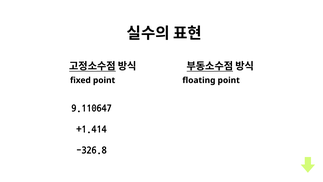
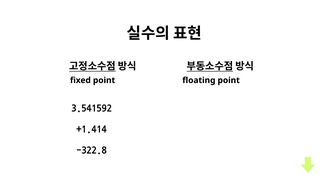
9.110647: 9.110647 -> 3.541592 (92, 108)
-326.8: -326.8 -> -322.8 (92, 149)
